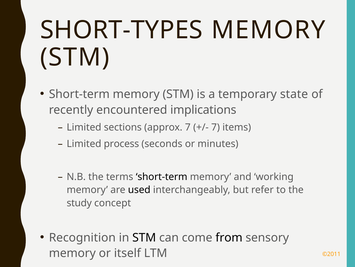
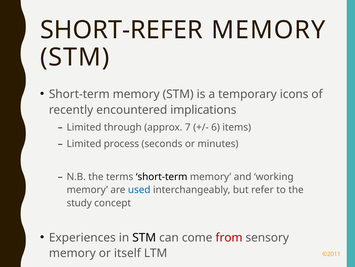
SHORT-TYPES: SHORT-TYPES -> SHORT-REFER (121, 30)
state: state -> icons (294, 94)
sections: sections -> through (123, 127)
7: 7 -> 6 (216, 127)
used colour: black -> blue (139, 189)
Recognition: Recognition -> Experiences (82, 237)
from colour: black -> red (229, 237)
